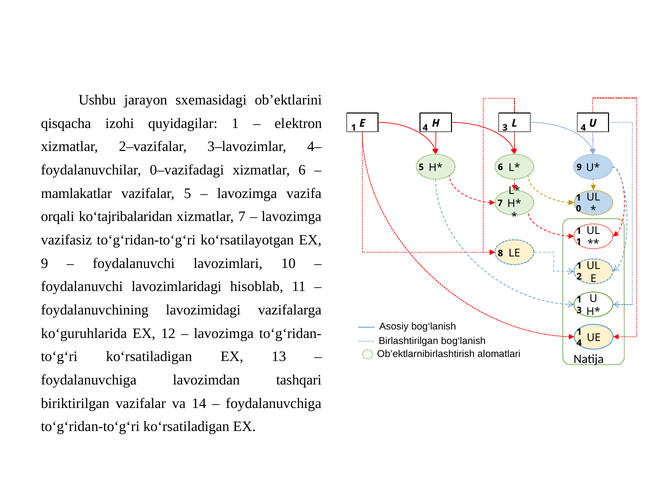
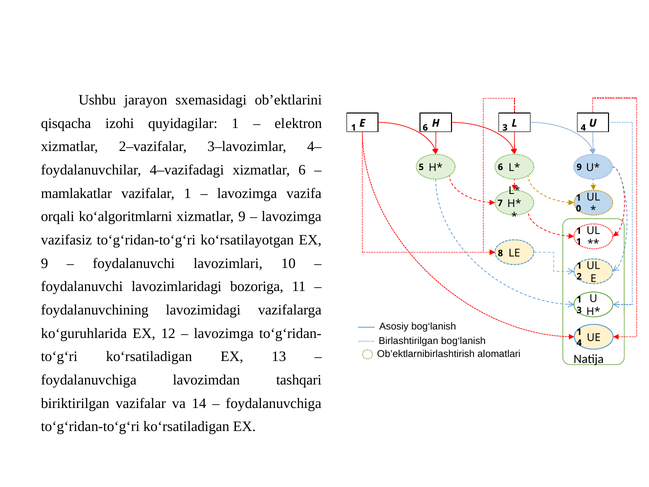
4: 4 -> 6 (425, 128)
0–vazifadagi: 0–vazifadagi -> 4–vazifadagi (187, 170)
vazifalar 5: 5 -> 1 (188, 193)
ko‘tajribalaridan: ko‘tajribalaridan -> ko‘algoritmlarni (126, 216)
xizmatlar 7: 7 -> 9 (242, 216)
hisoblab: hisoblab -> bozoriga (257, 286)
